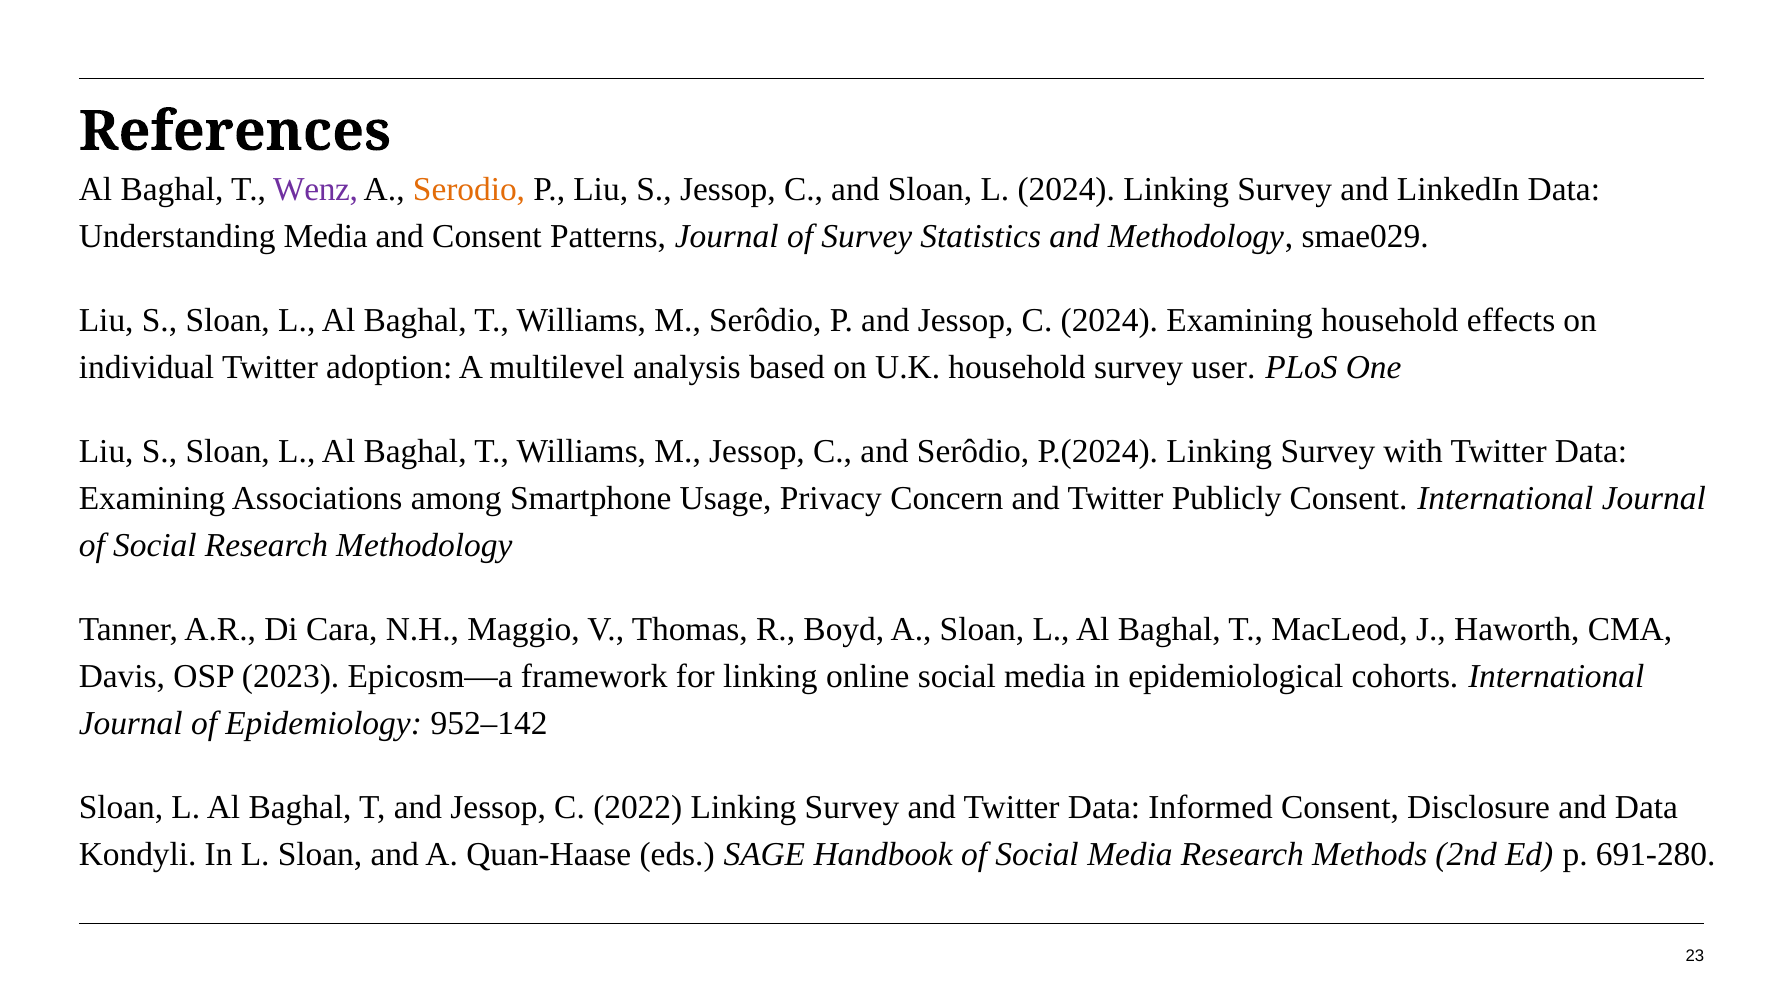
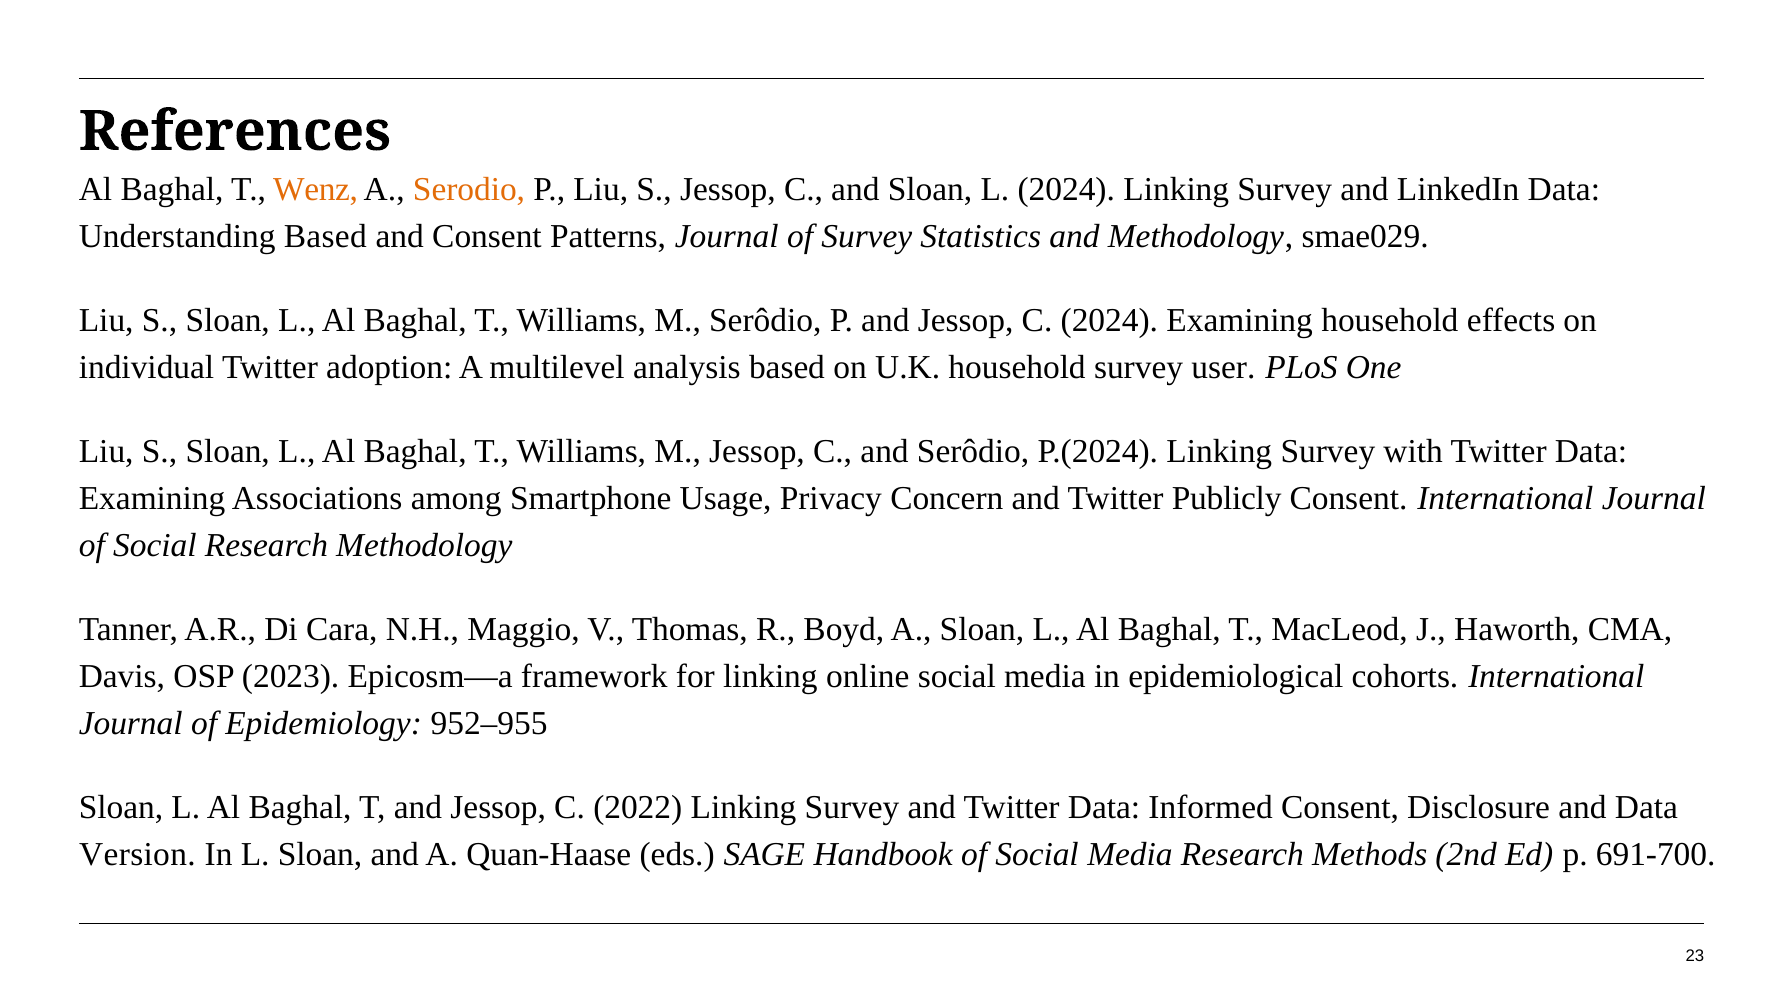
Wenz colour: purple -> orange (316, 189)
Understanding Media: Media -> Based (325, 236)
952–142: 952–142 -> 952–955 (489, 723)
Kondyli: Kondyli -> Version (137, 854)
691-280: 691-280 -> 691-700 (1656, 854)
